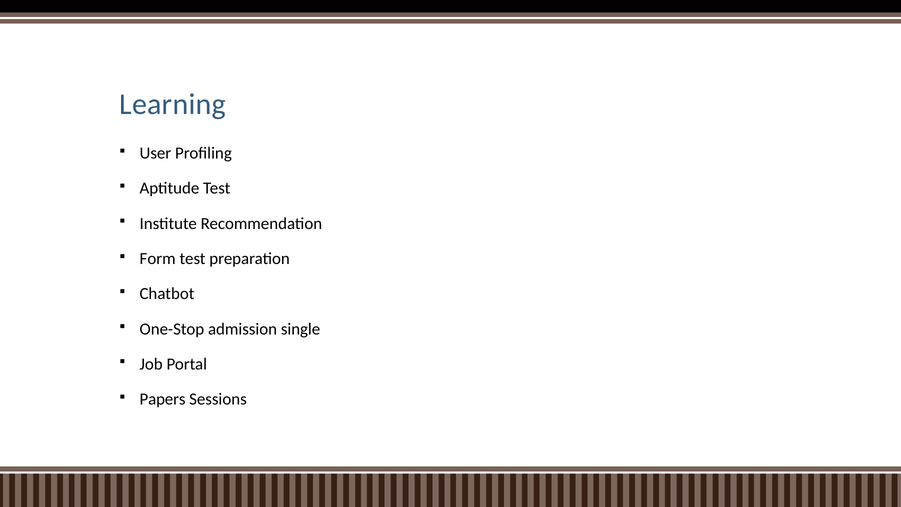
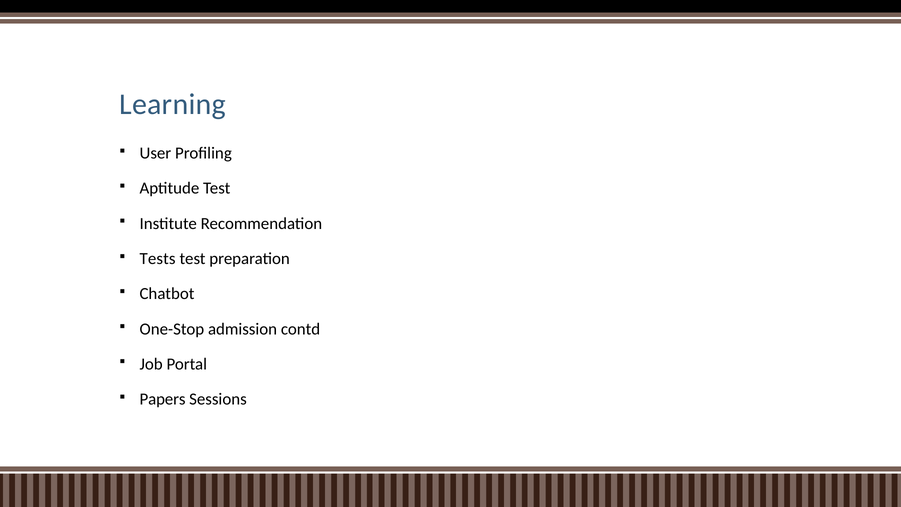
Form: Form -> Tests (158, 259)
single: single -> contd (301, 329)
